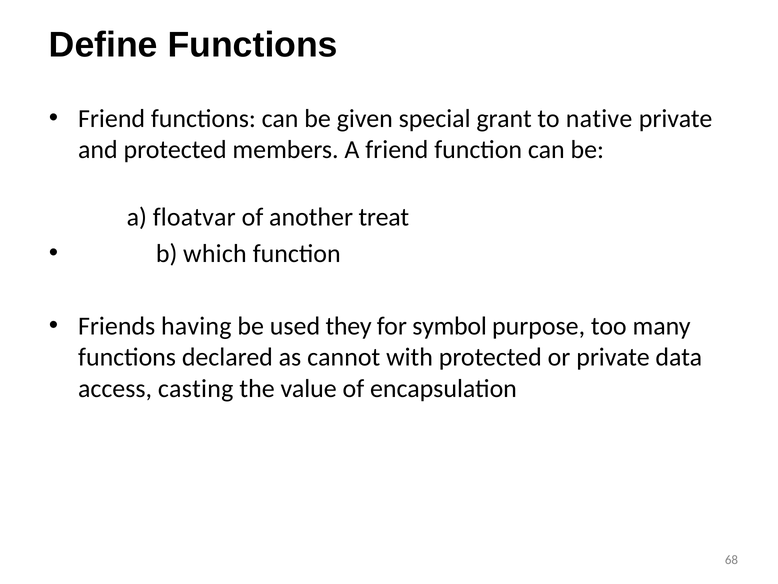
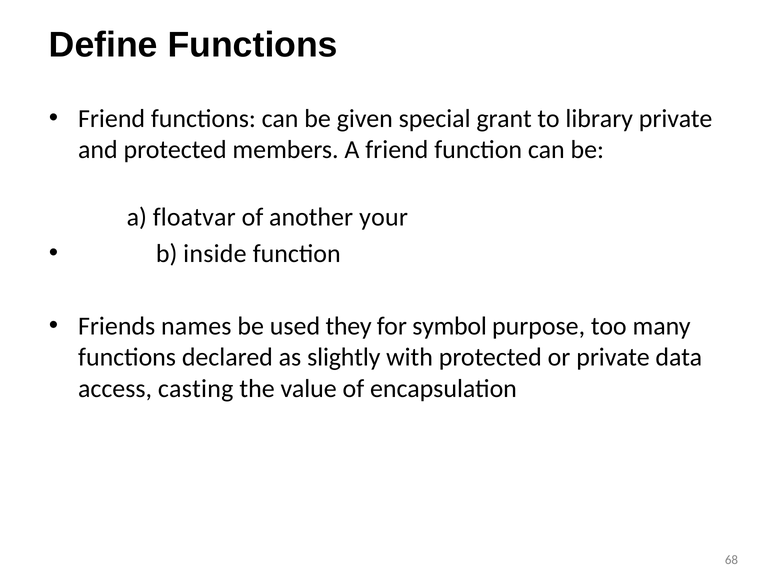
native: native -> library (599, 119)
treat: treat -> your (384, 217)
which: which -> inside (215, 253)
having: having -> names (196, 326)
cannot: cannot -> slightly (344, 357)
